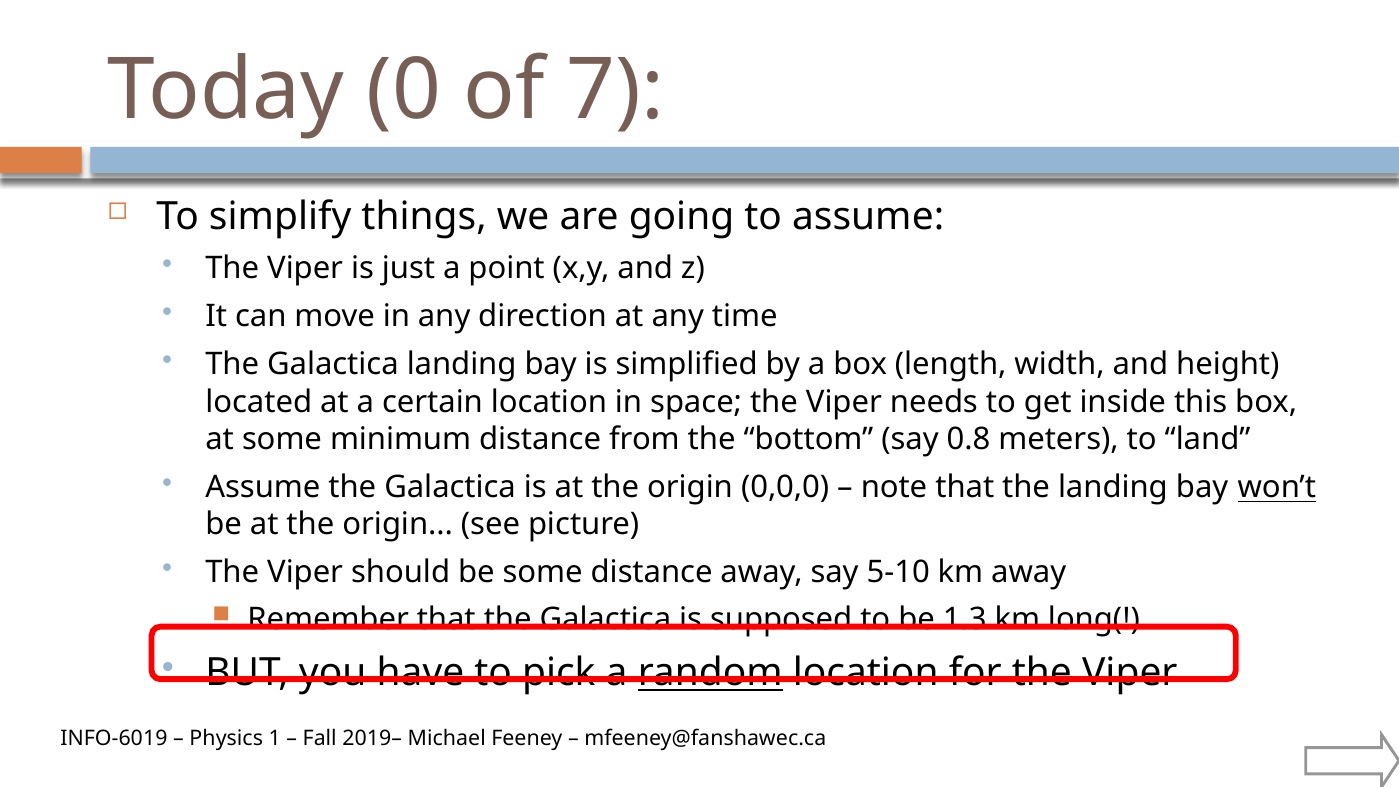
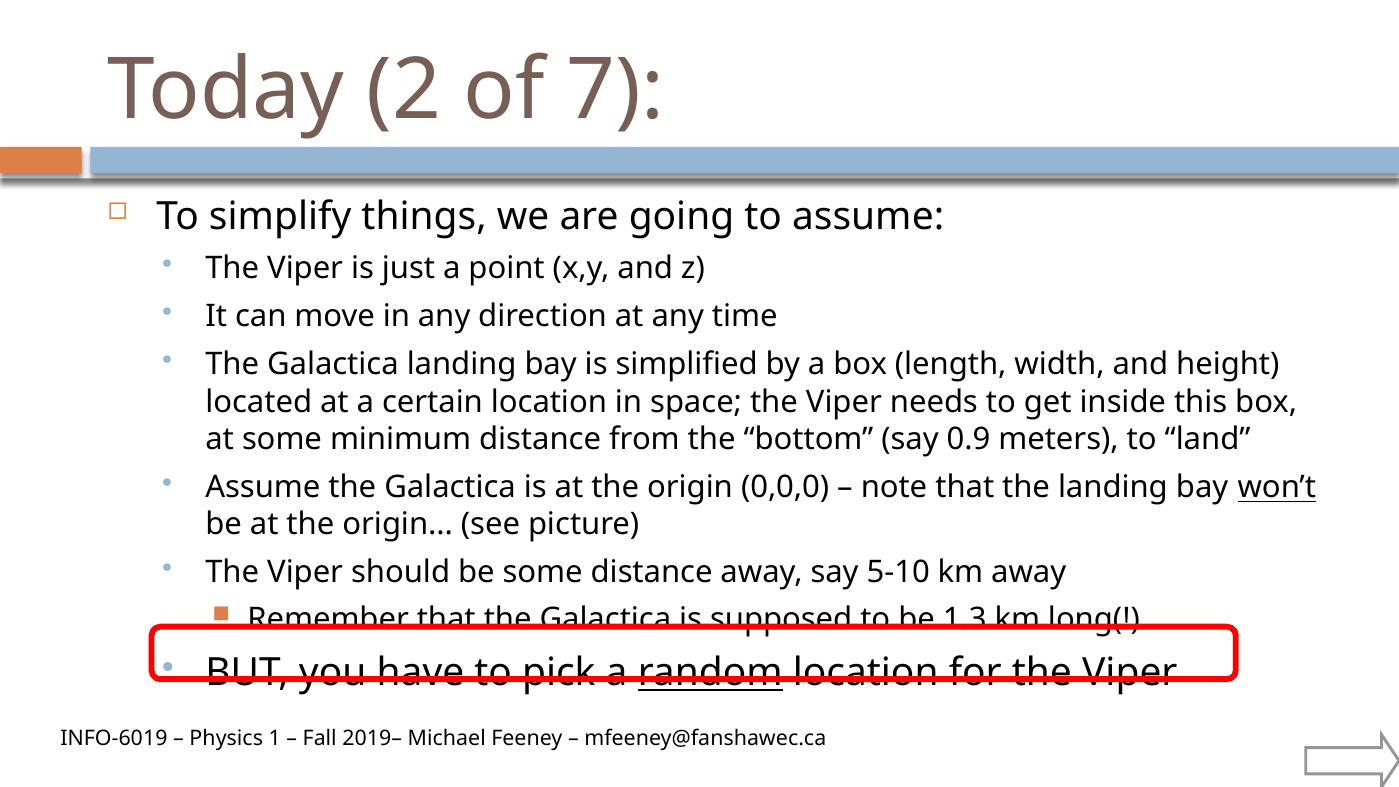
0: 0 -> 2 (404, 90)
0.8: 0.8 -> 0.9 (969, 439)
